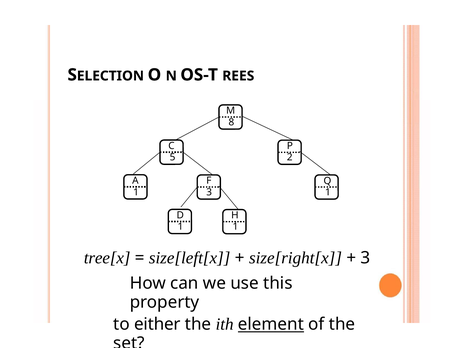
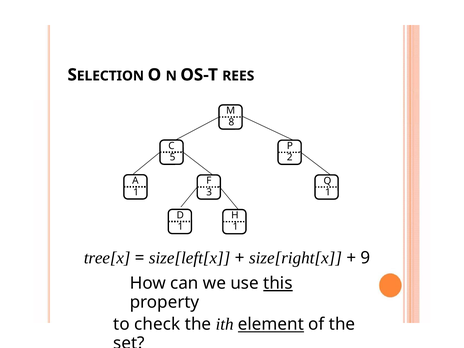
3: 3 -> 9 (365, 258)
this underline: none -> present (278, 283)
either: either -> check (157, 324)
